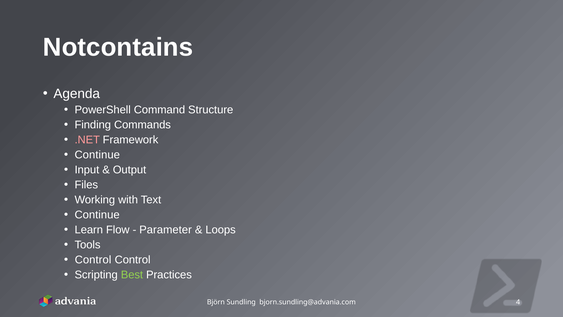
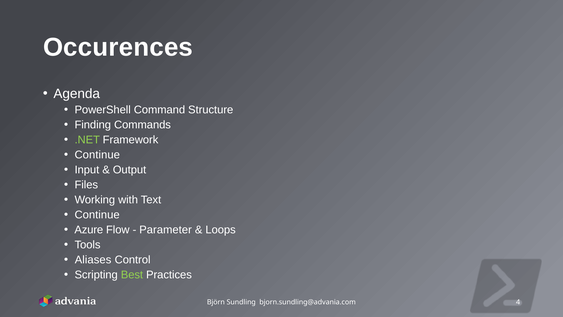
Notcontains: Notcontains -> Occurences (118, 47)
.NET colour: pink -> light green (87, 140)
Learn: Learn -> Azure (89, 230)
Control: Control -> Aliases (93, 259)
